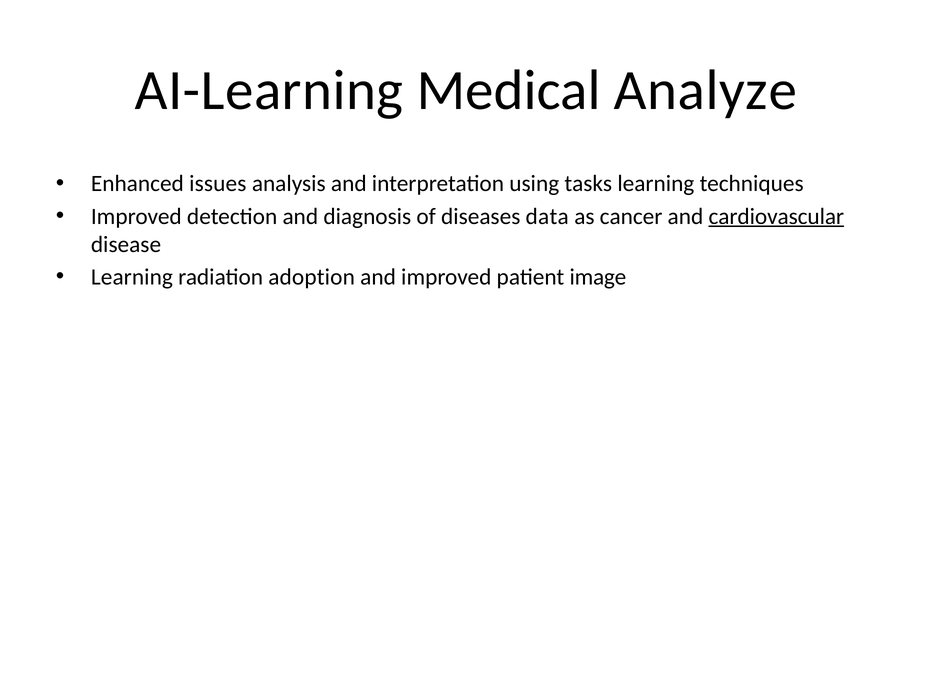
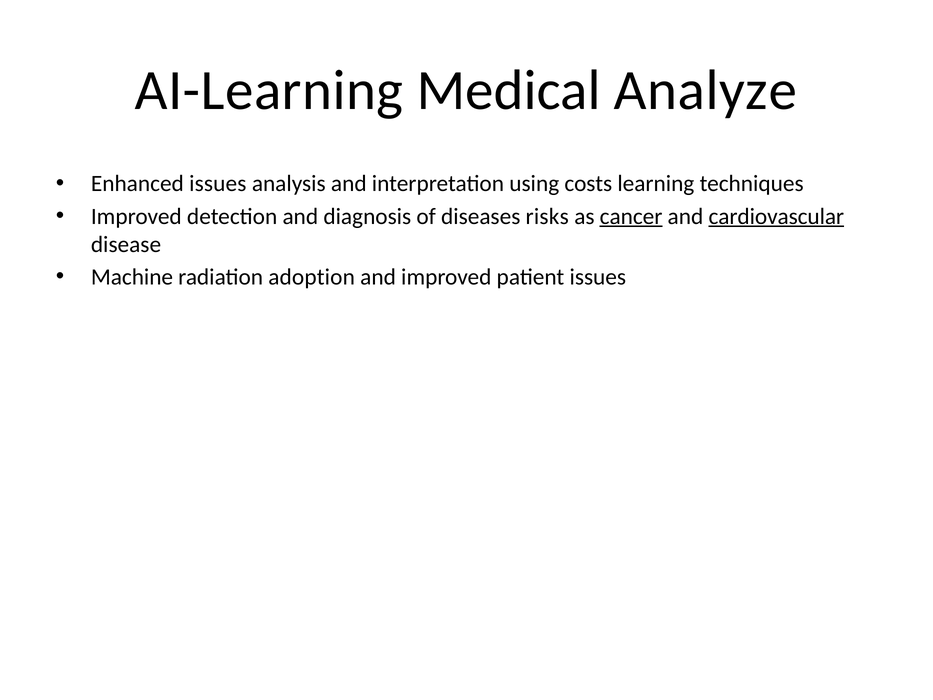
tasks: tasks -> costs (588, 184)
data: data -> risks (547, 216)
cancer underline: none -> present (631, 216)
Learning: Learning -> Machine (132, 277)
patient image: image -> issues (598, 277)
